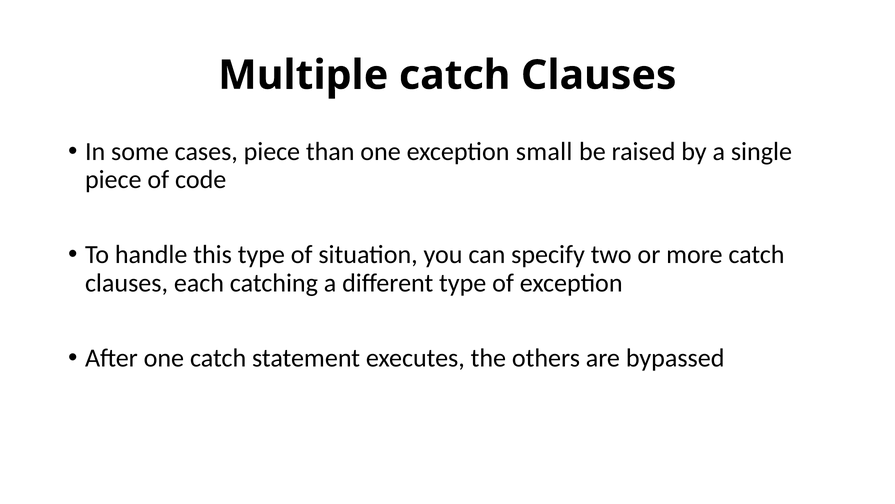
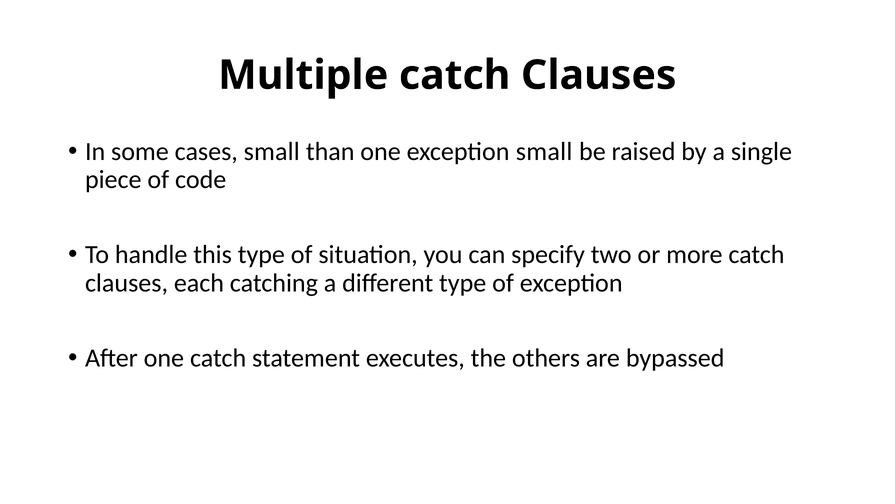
cases piece: piece -> small (272, 151)
